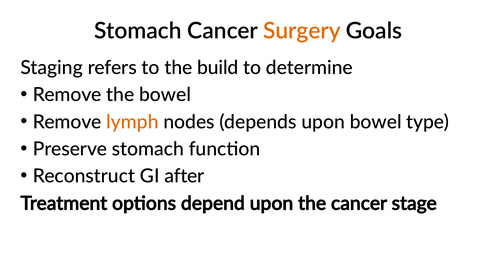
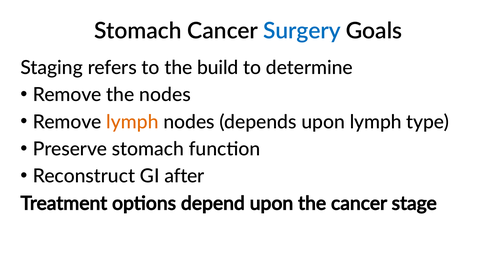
Surgery colour: orange -> blue (302, 31)
the bowel: bowel -> nodes (165, 95)
upon bowel: bowel -> lymph (376, 122)
